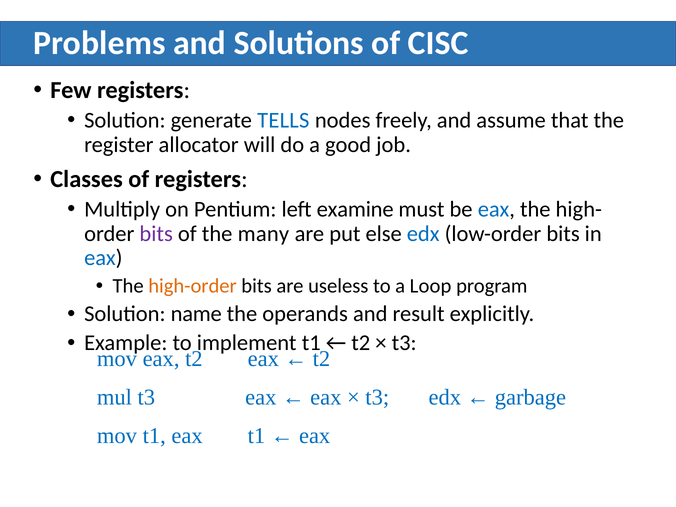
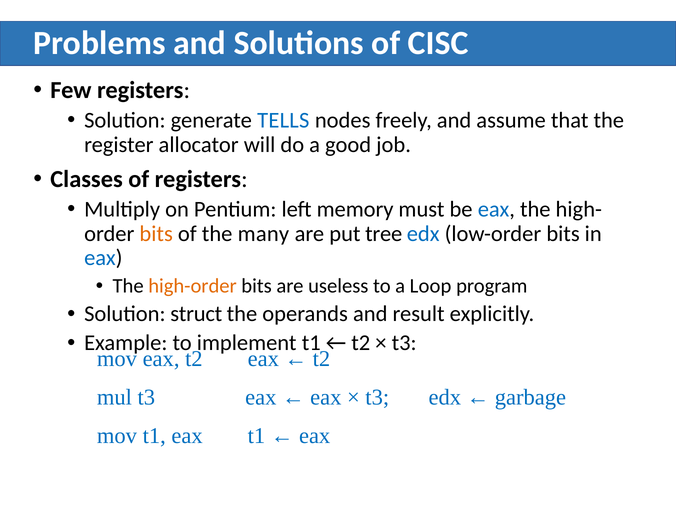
examine: examine -> memory (355, 209)
bits colour: purple -> orange (156, 234)
else: else -> tree (384, 234)
name: name -> struct (196, 314)
